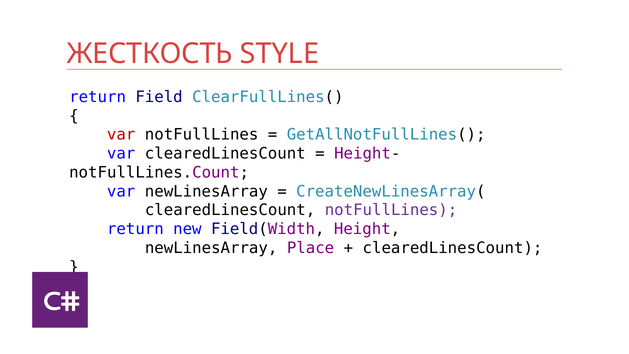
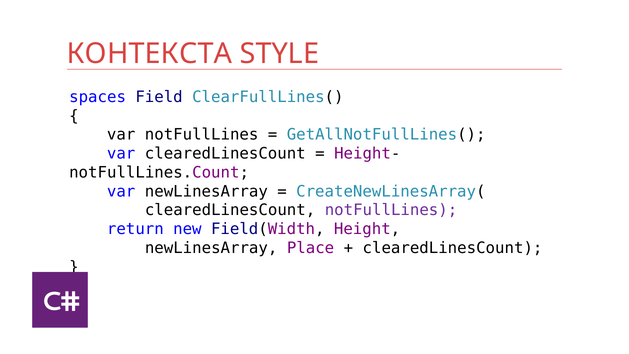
ЖЕСТКОСТЬ: ЖЕСТКОСТЬ -> КОНТЕКСТА (149, 54)
return: return -> spaces (98, 97)
var colour: red -> black (121, 135)
